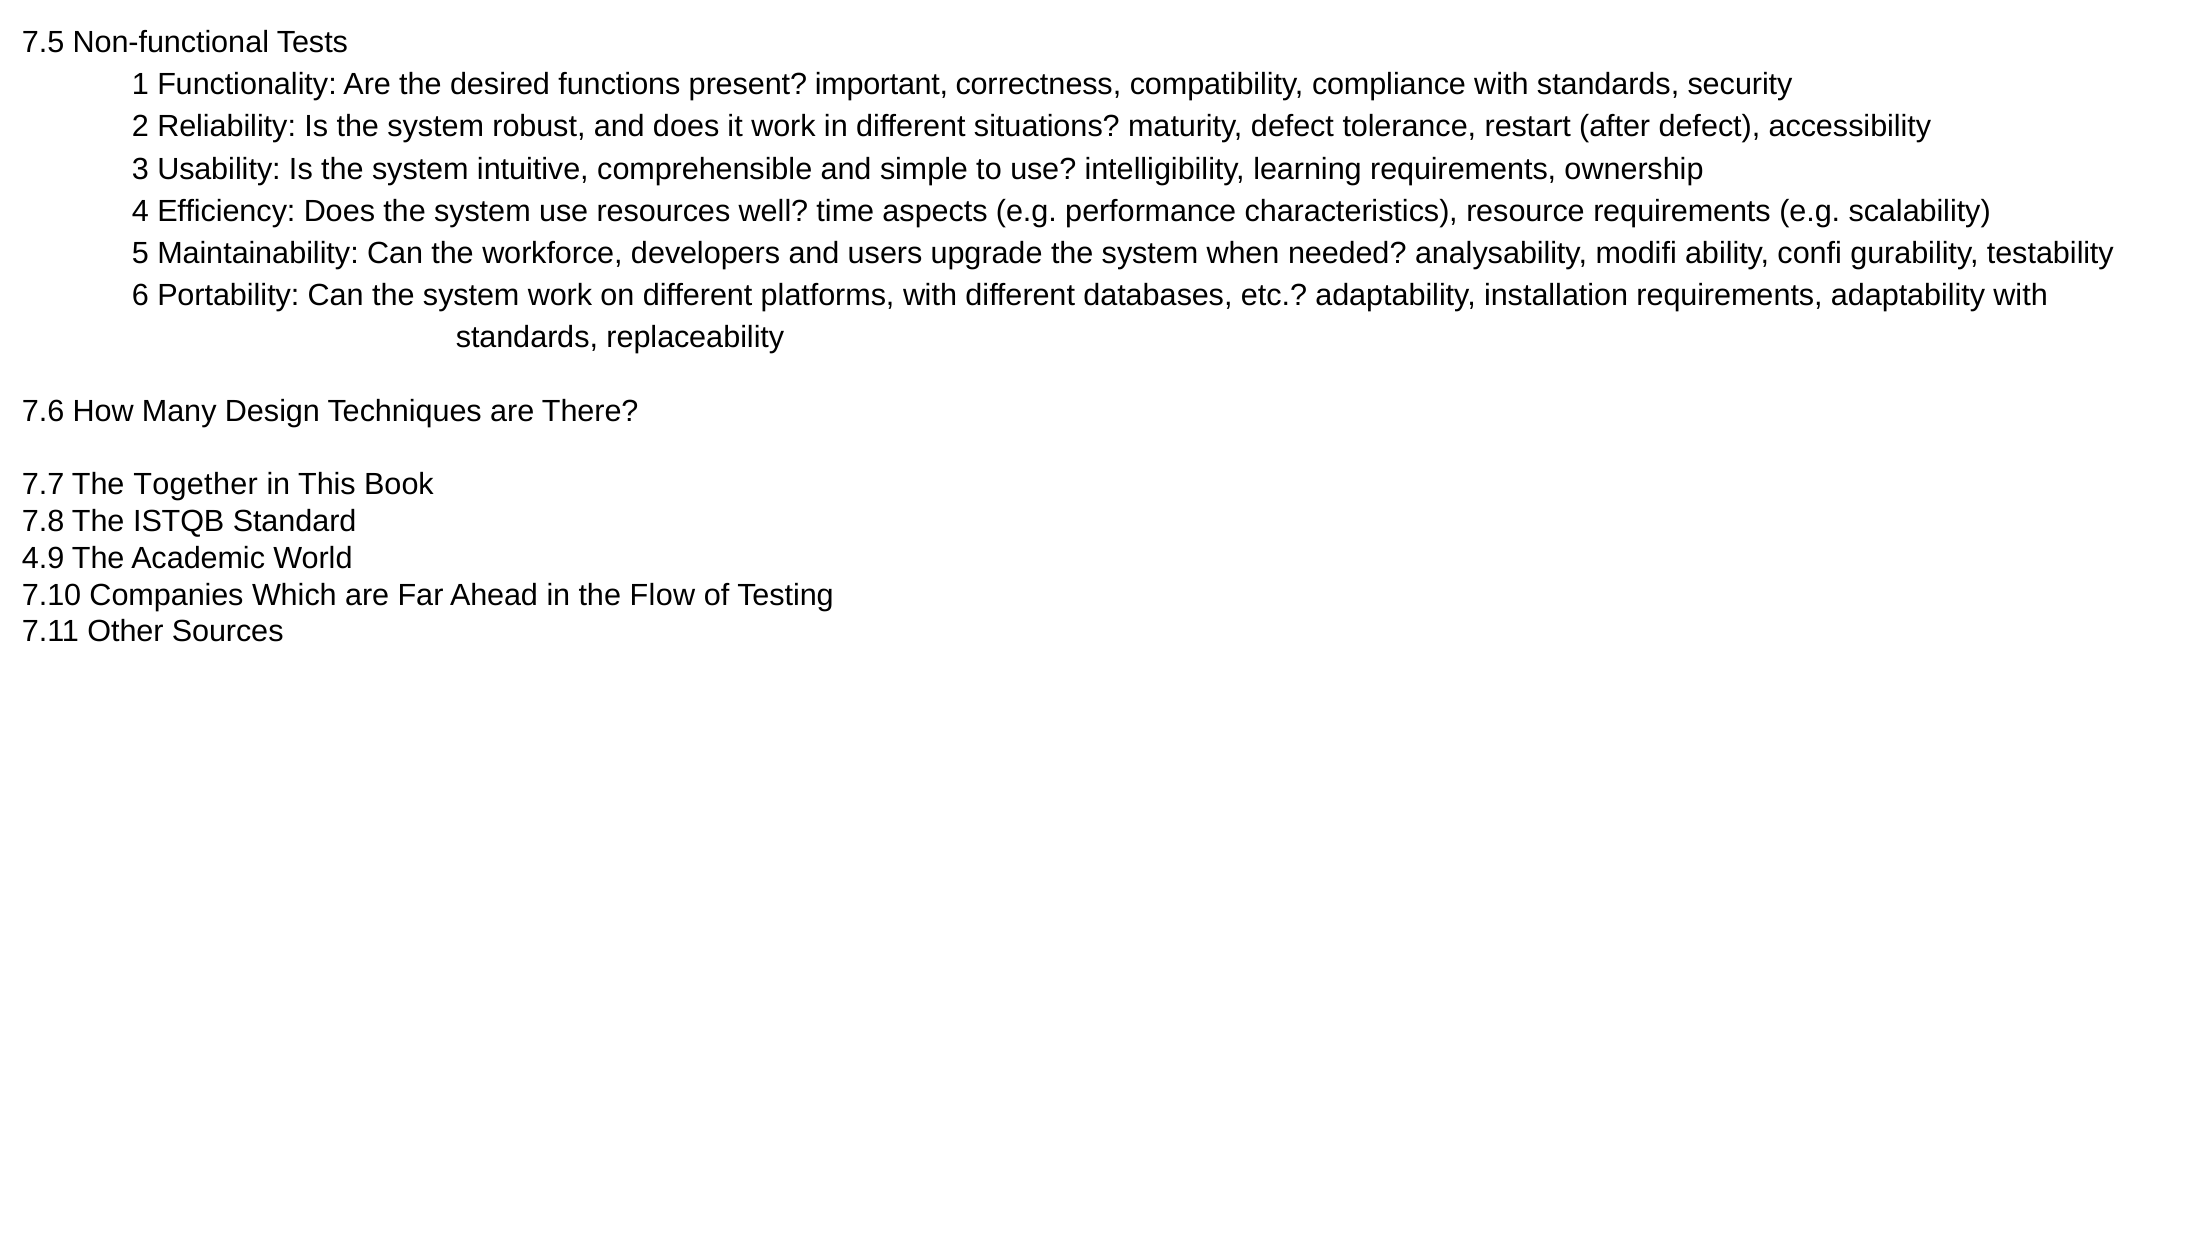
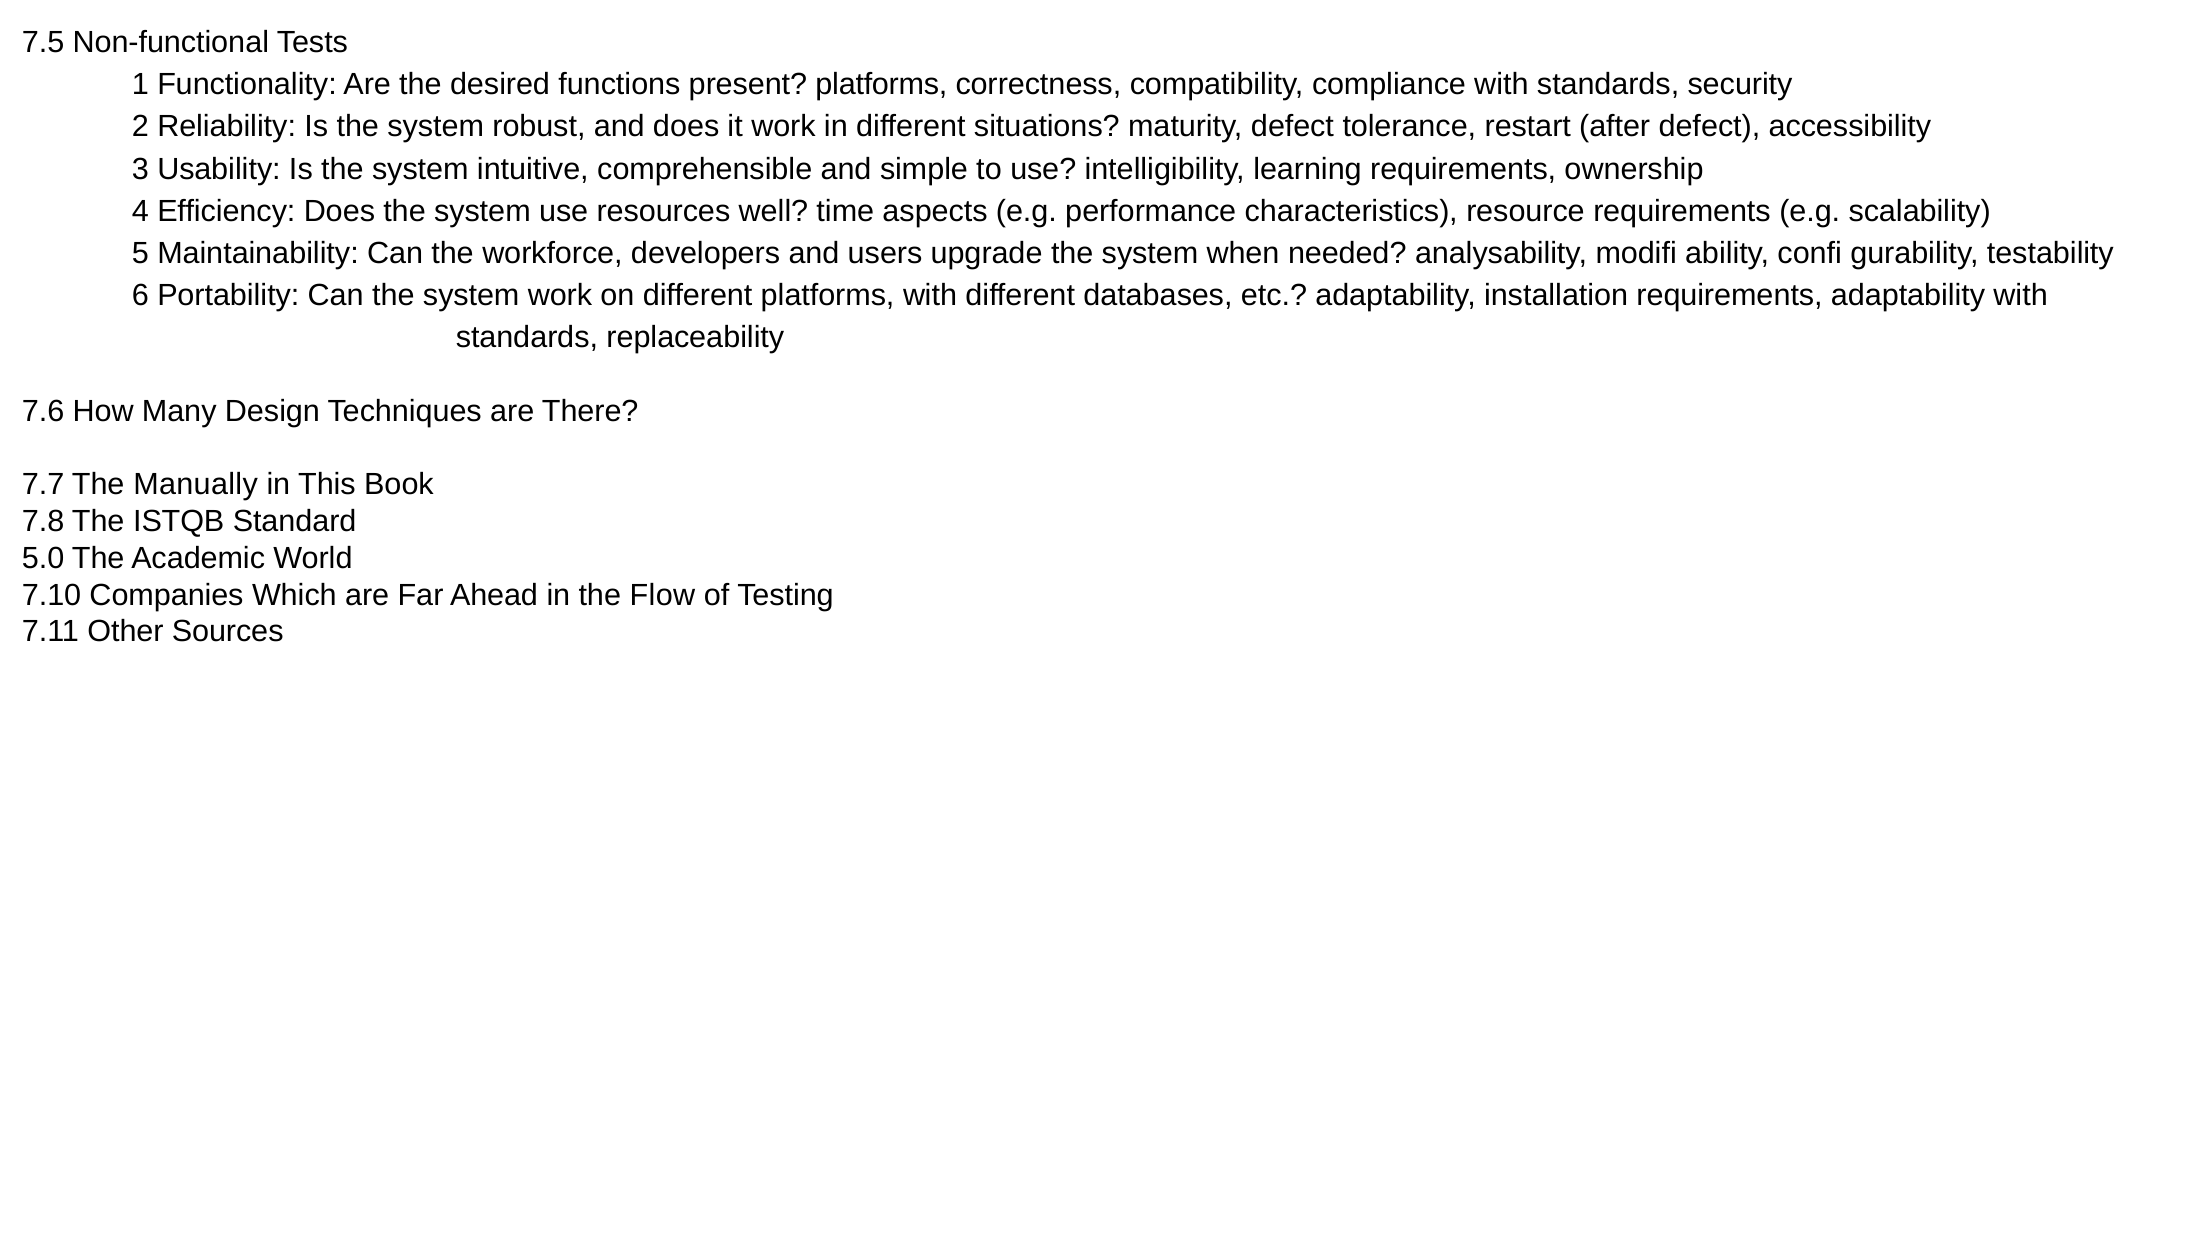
present important: important -> platforms (881, 85)
Together: Together -> Manually (196, 485)
4.9: 4.9 -> 5.0 (43, 558)
